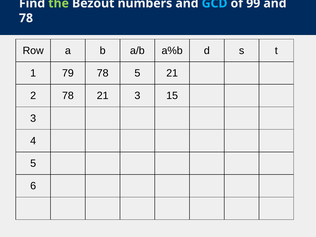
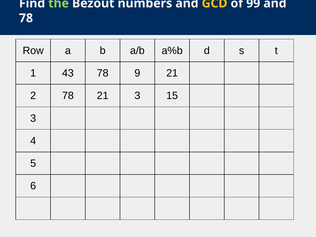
GCD colour: light blue -> yellow (215, 3)
79: 79 -> 43 (68, 73)
78 5: 5 -> 9 (137, 73)
